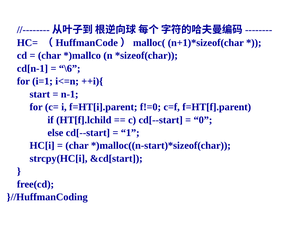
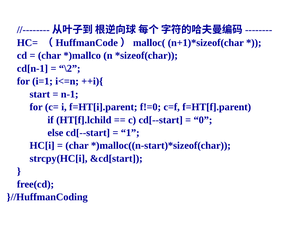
\6: \6 -> \2 (70, 68)
